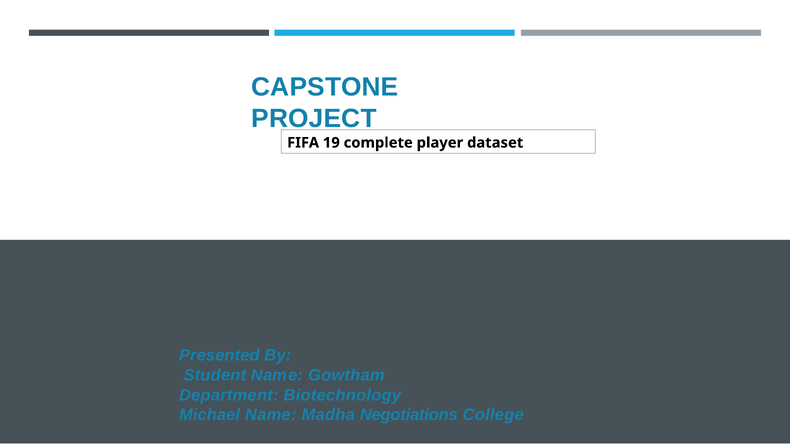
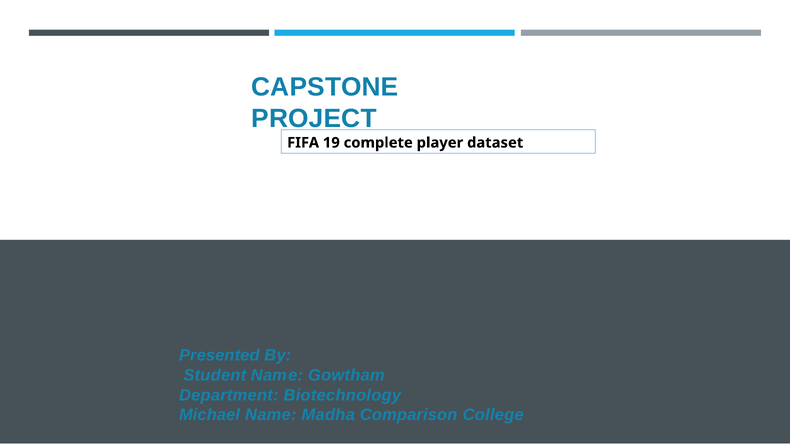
Negotiations: Negotiations -> Comparison (409, 414)
